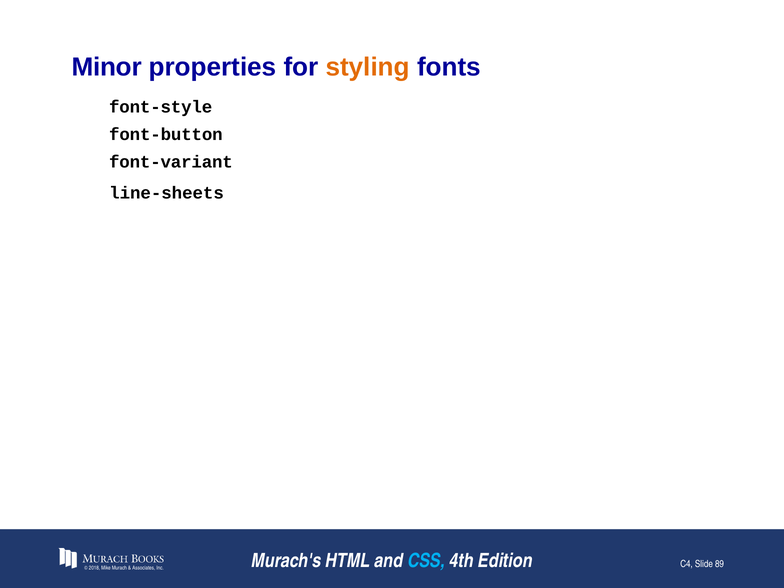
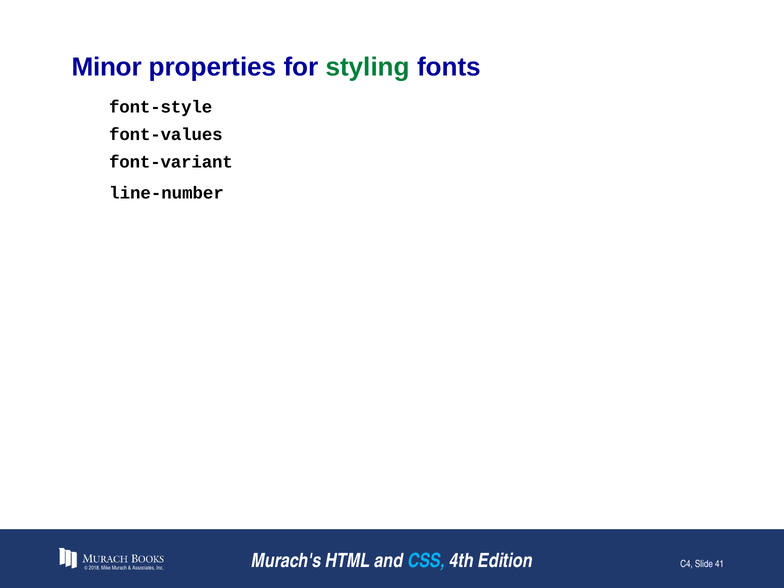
styling colour: orange -> green (368, 67)
font-button: font-button -> font-values (166, 134)
line-sheets: line-sheets -> line-number (167, 193)
89: 89 -> 41 (719, 564)
